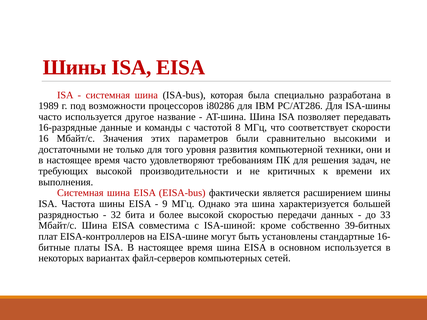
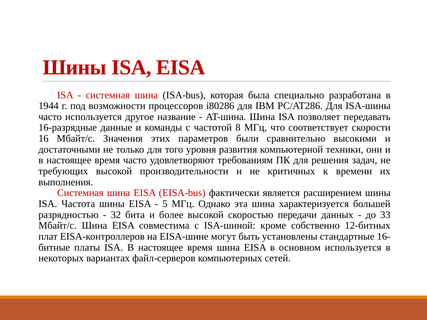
1989: 1989 -> 1944 (49, 106)
9: 9 -> 5 (165, 204)
39-битных: 39-битных -> 12-битных (368, 226)
